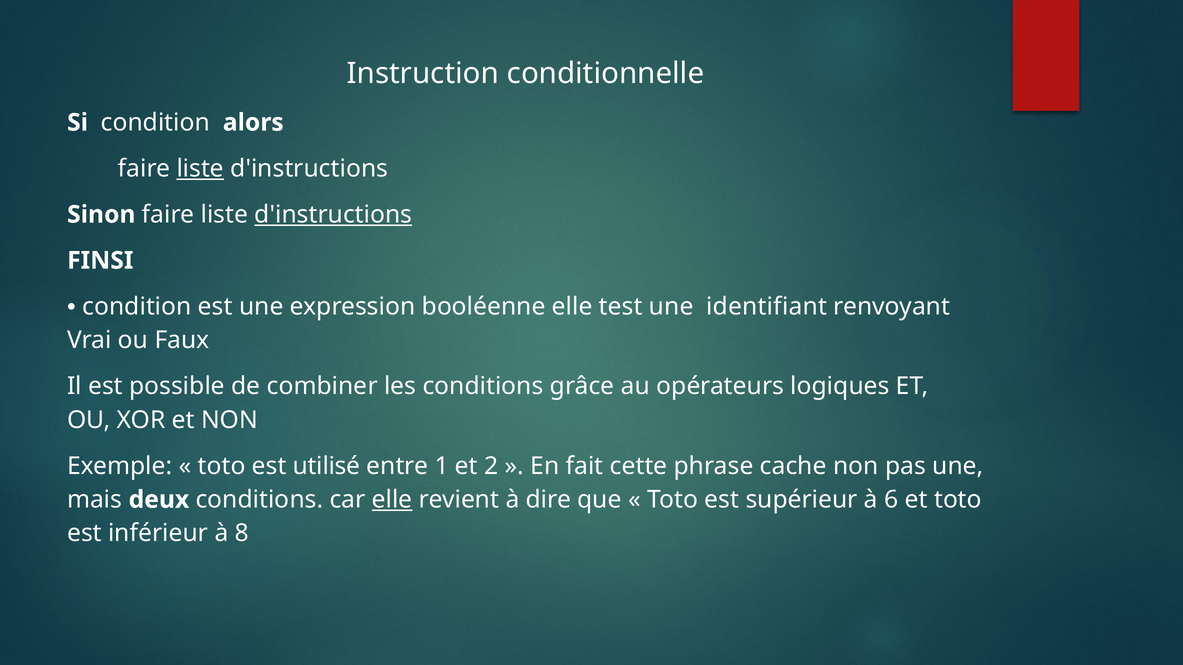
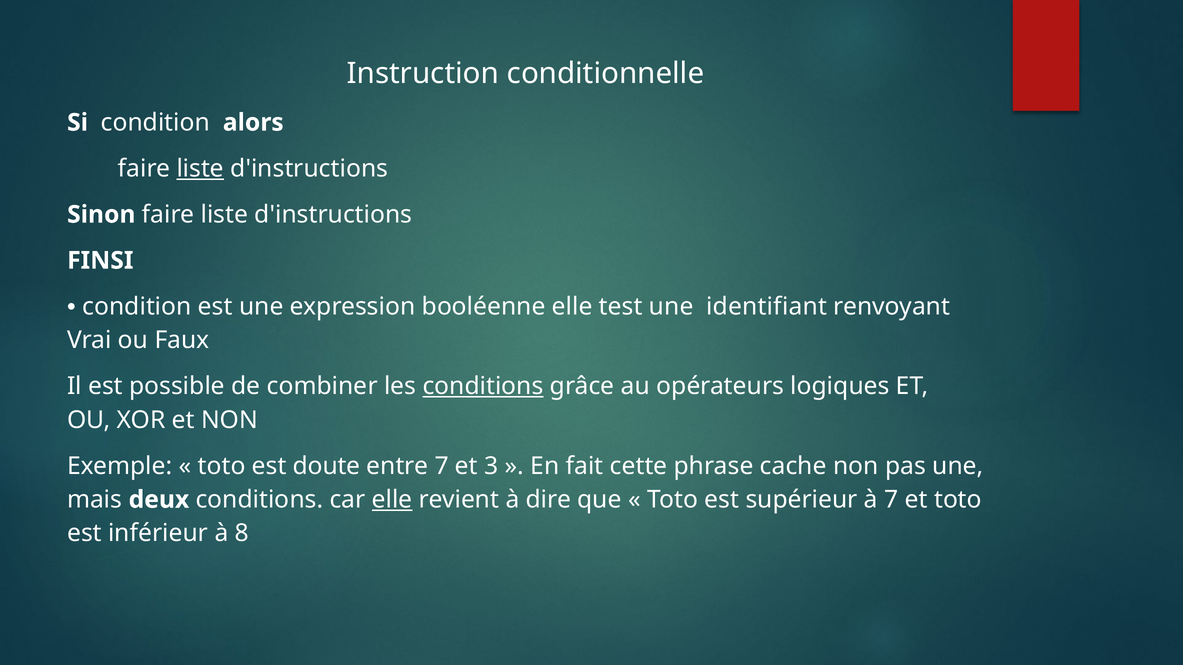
d'instructions underline: present -> none (333, 215)
conditions underline: none -> present (483, 387)
utilisé: utilisé -> doute (326, 466)
entre 1: 1 -> 7 (442, 466)
2: 2 -> 3 (491, 466)
à 6: 6 -> 7 (891, 500)
